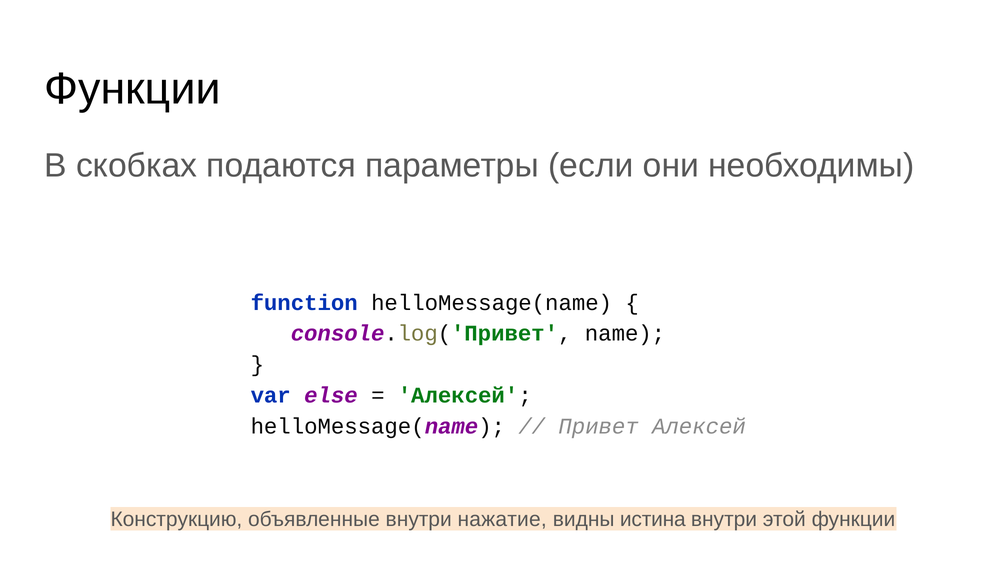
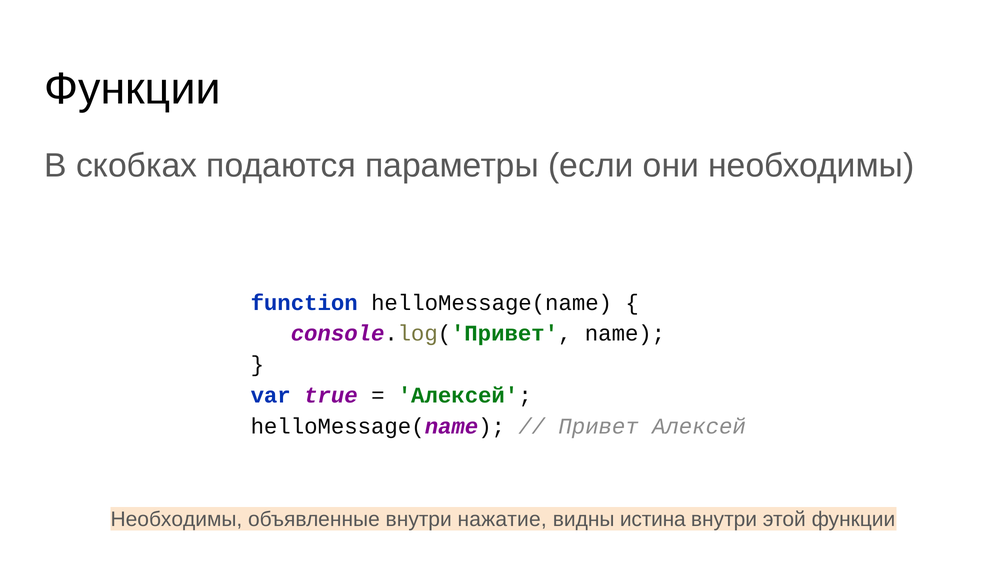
else: else -> true (331, 395)
Конструкцию: Конструкцию -> Необходимы (176, 519)
